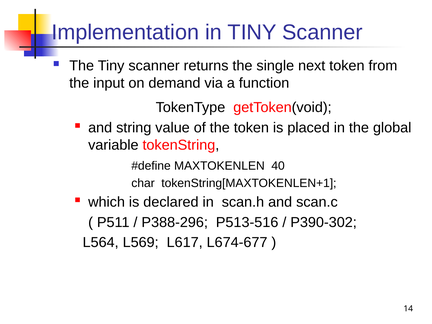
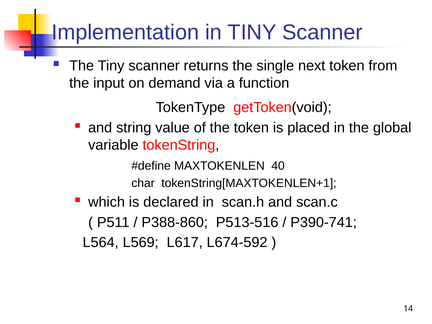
P388-296: P388-296 -> P388-860 (175, 222)
P390-302: P390-302 -> P390-741 (324, 222)
L674-677: L674-677 -> L674-592 (237, 242)
